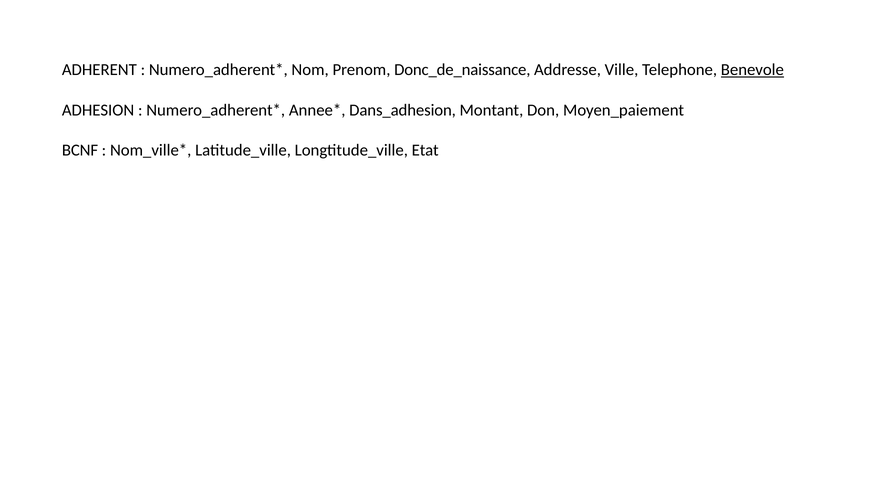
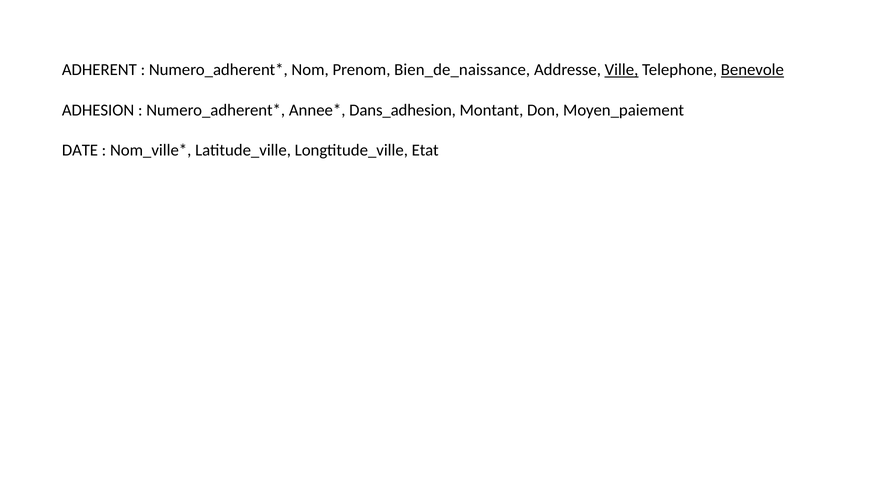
Donc_de_naissance: Donc_de_naissance -> Bien_de_naissance (462, 70)
Ville underline: none -> present (622, 70)
BCNF: BCNF -> DATE (80, 150)
